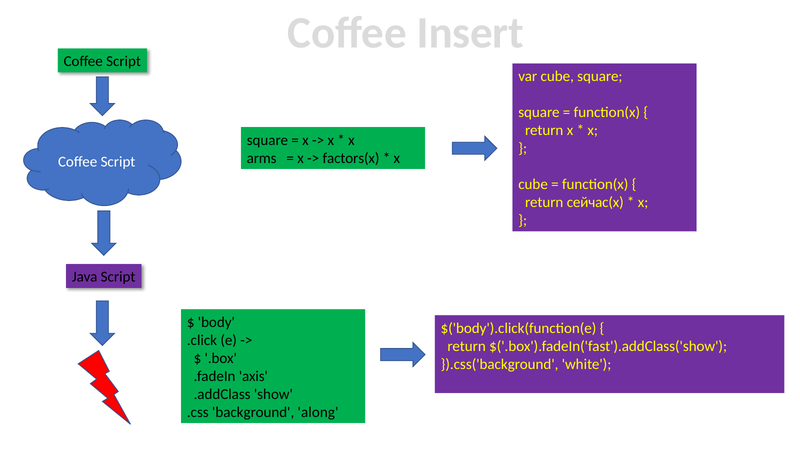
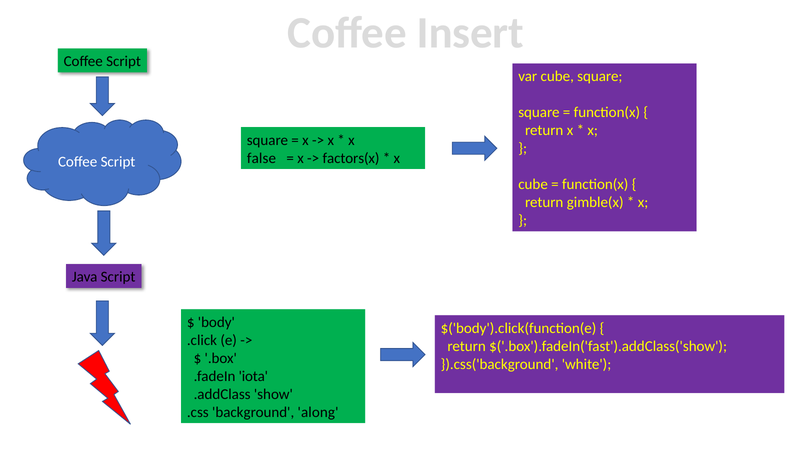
arms: arms -> false (261, 158)
сейчас(x: сейчас(x -> gimble(x (595, 202)
axis: axis -> iota (253, 376)
